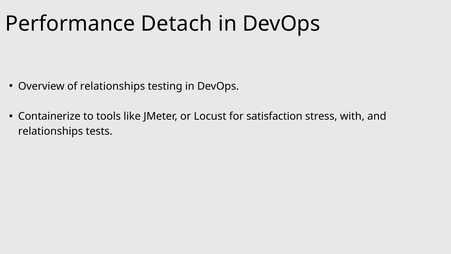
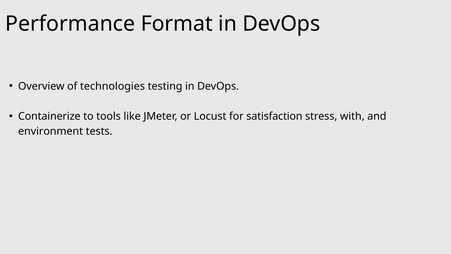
Detach: Detach -> Format (177, 24)
of relationships: relationships -> technologies (113, 86)
relationships: relationships -> environment (51, 131)
